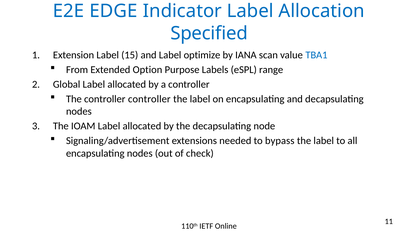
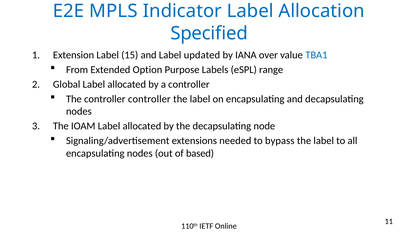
EDGE: EDGE -> MPLS (113, 11)
optimize: optimize -> updated (202, 55)
scan: scan -> over (268, 55)
check: check -> based (200, 153)
